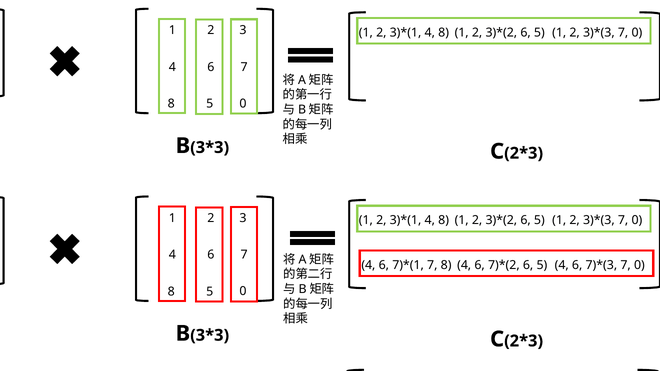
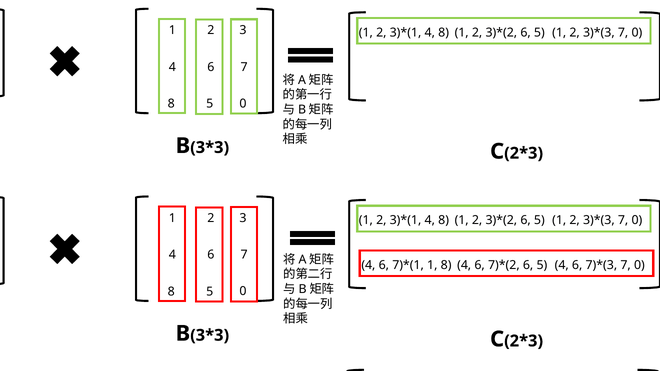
7: 7 -> 1 (432, 265)
